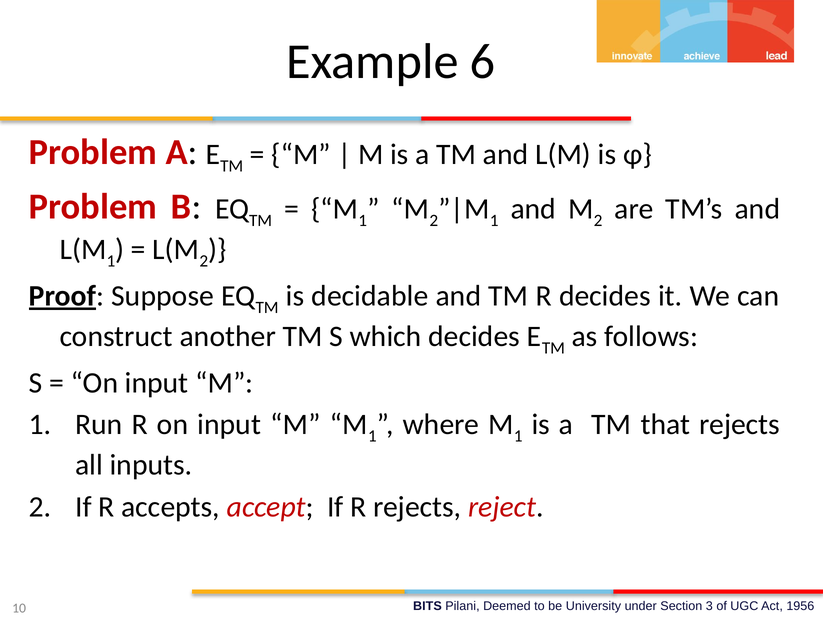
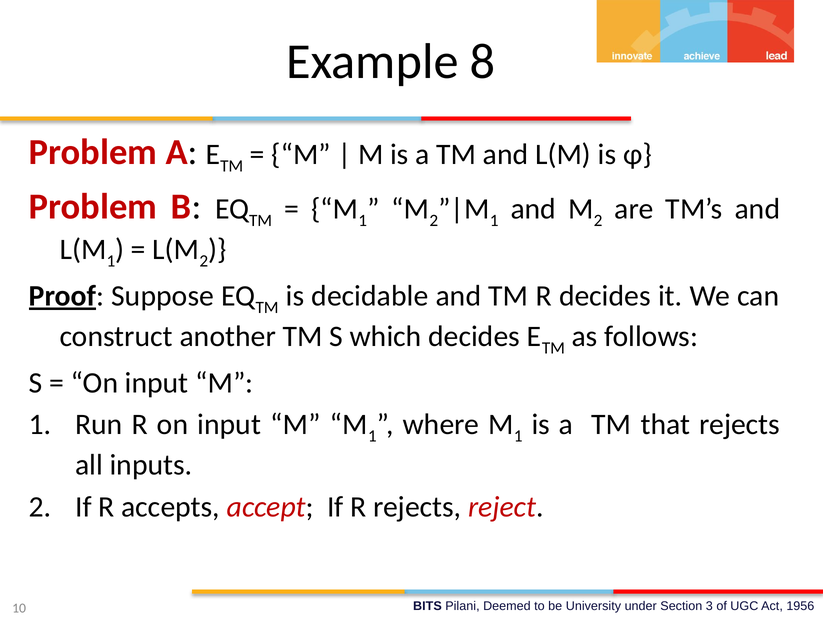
6: 6 -> 8 (483, 62)
